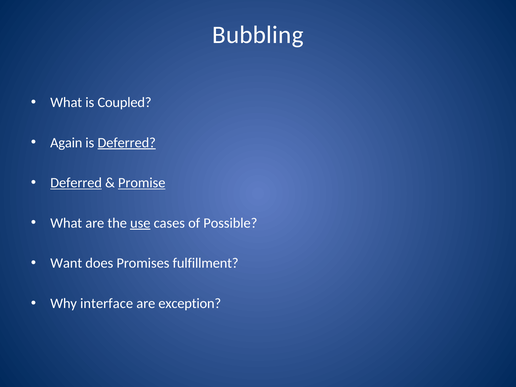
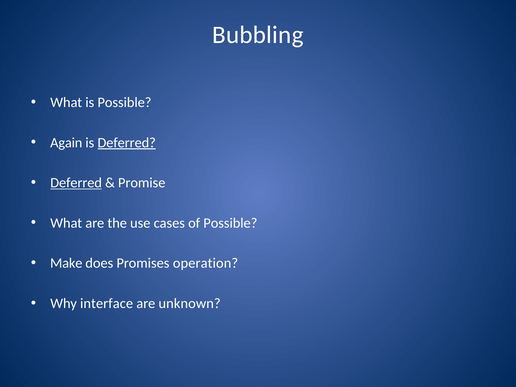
is Coupled: Coupled -> Possible (124, 103)
Promise underline: present -> none (142, 183)
use underline: present -> none (140, 223)
Want: Want -> Make (66, 263)
fulfillment: fulfillment -> operation (205, 263)
exception: exception -> unknown (190, 303)
